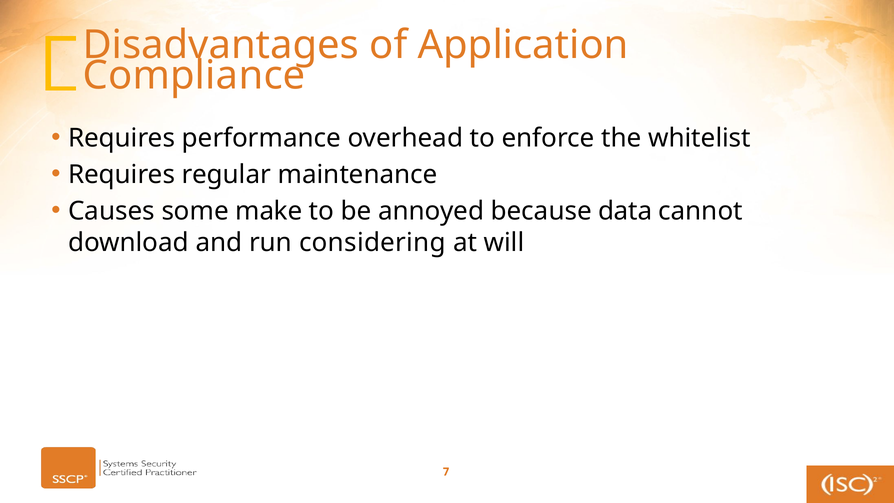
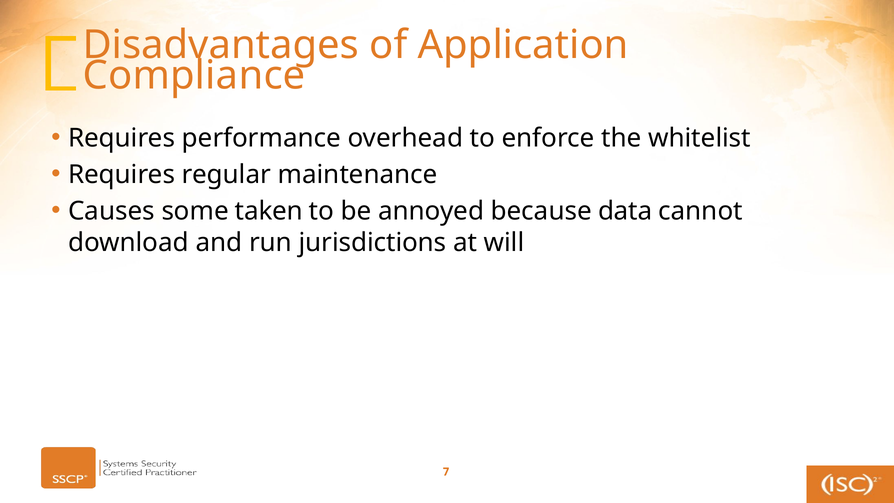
make: make -> taken (269, 211)
considering: considering -> jurisdictions (373, 242)
